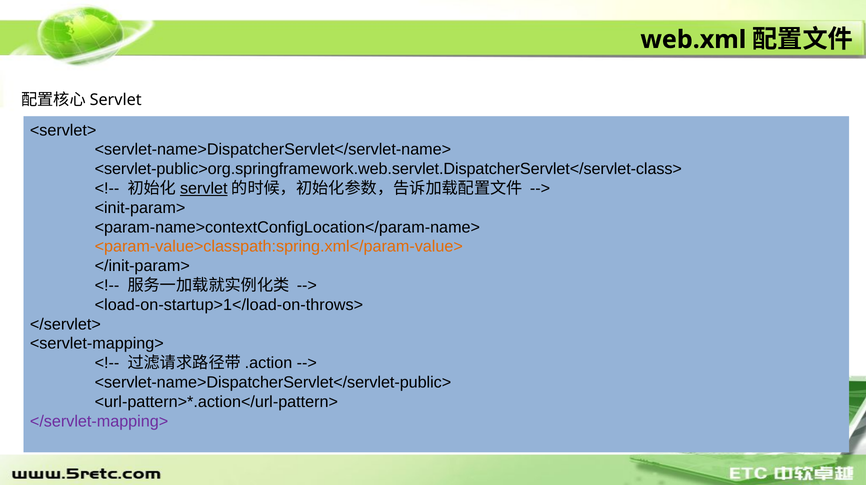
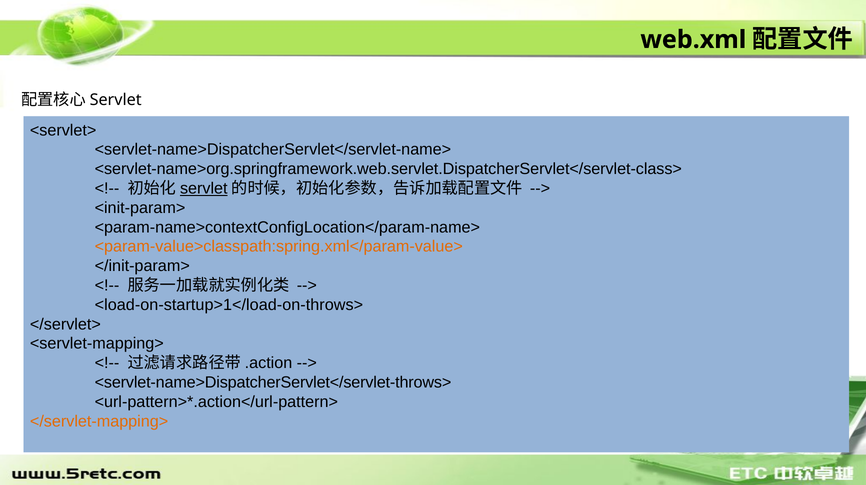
<servlet-public>org.springframework.web.servlet.DispatcherServlet</servlet-class>: <servlet-public>org.springframework.web.servlet.DispatcherServlet</servlet-class> -> <servlet-name>org.springframework.web.servlet.DispatcherServlet</servlet-class> (388, 169)
<servlet-name>DispatcherServlet</servlet-public>: <servlet-name>DispatcherServlet</servlet-public> -> <servlet-name>DispatcherServlet</servlet-throws> (273, 383)
</servlet-mapping> colour: purple -> orange (99, 421)
